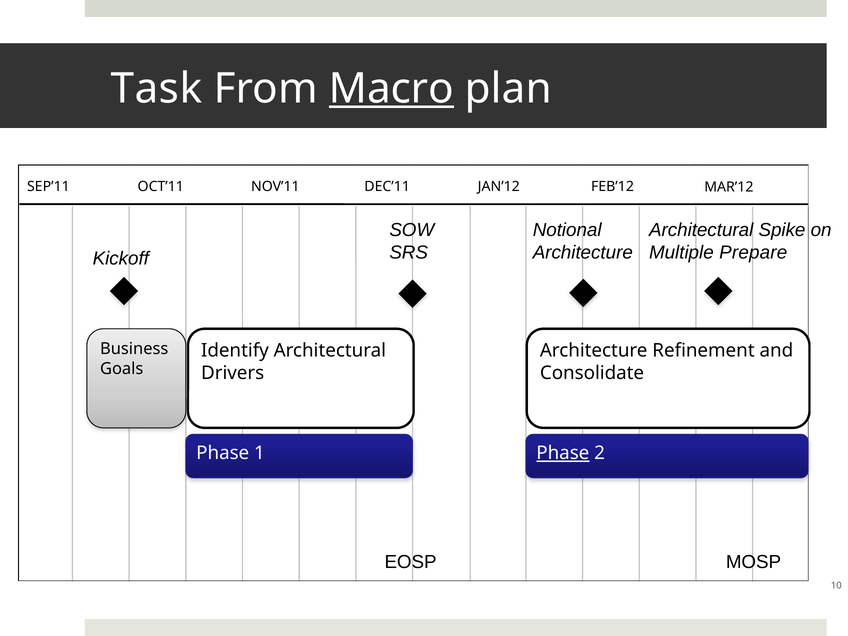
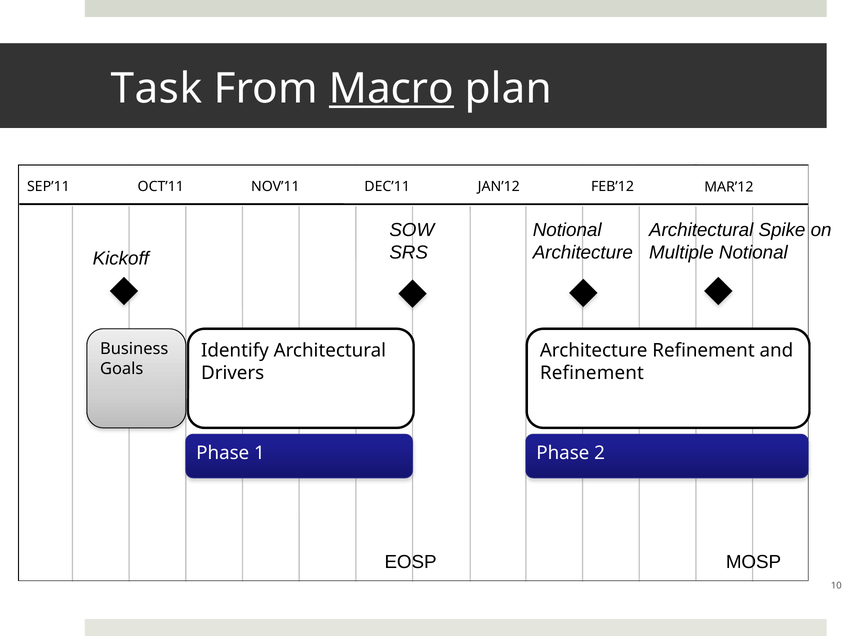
Multiple Prepare: Prepare -> Notional (753, 253)
Consolidate: Consolidate -> Refinement (592, 373)
Phase underline: present -> none (563, 453)
